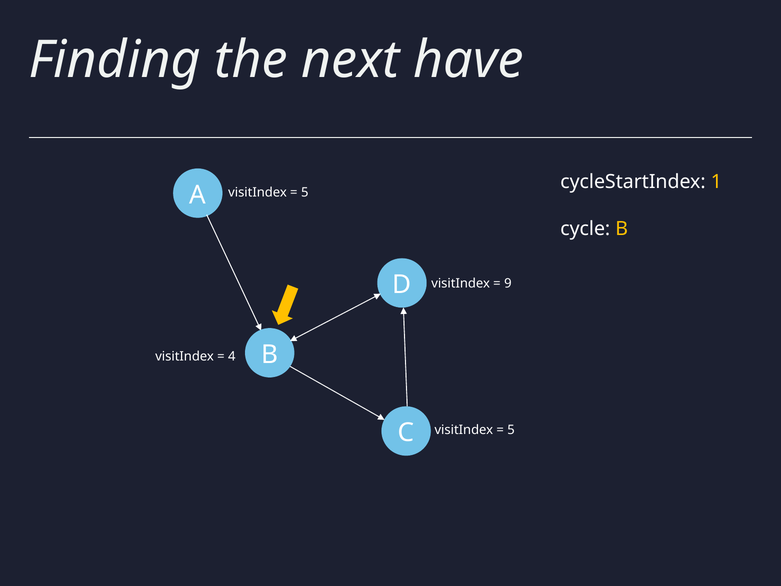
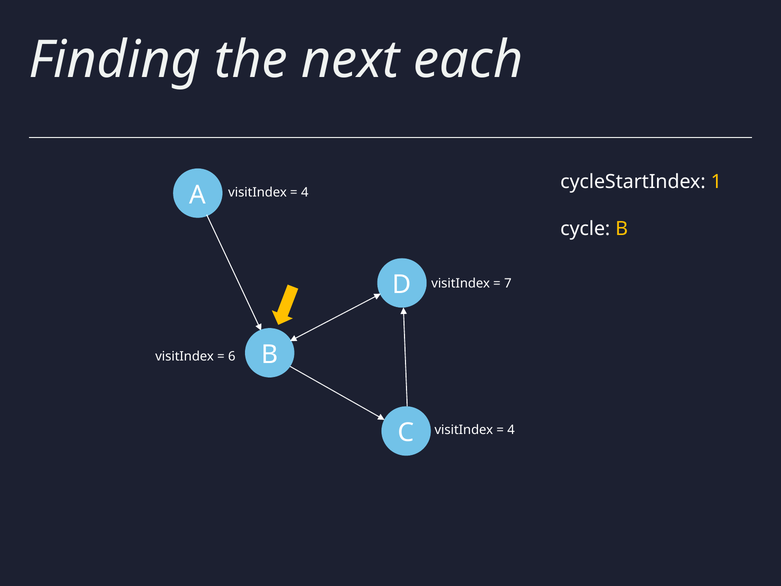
have: have -> each (468, 60)
5: 5 -> 4 (305, 192)
9: 9 -> 7 (508, 283)
4: 4 -> 6 (232, 356)
5: 5 -> 4 (511, 430)
